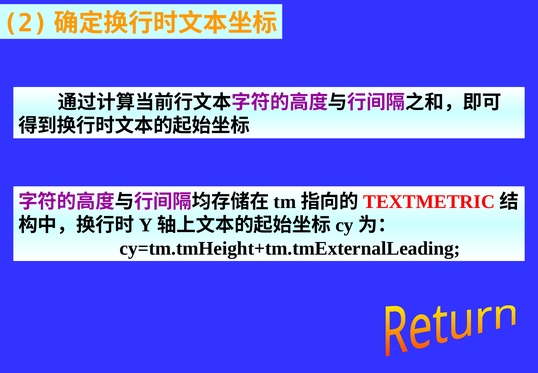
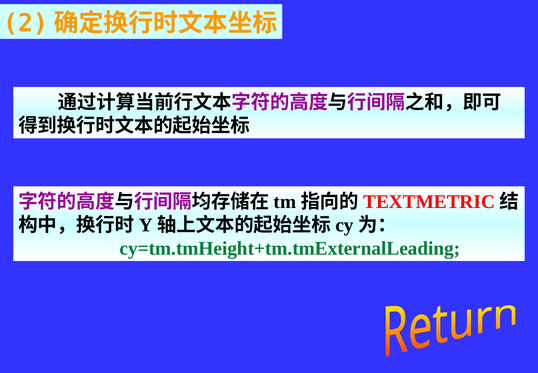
cy=tm.tmHeight+tm.tmExternalLeading colour: black -> green (290, 248)
